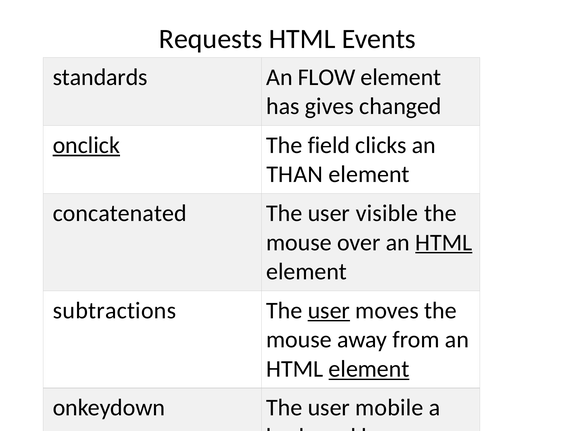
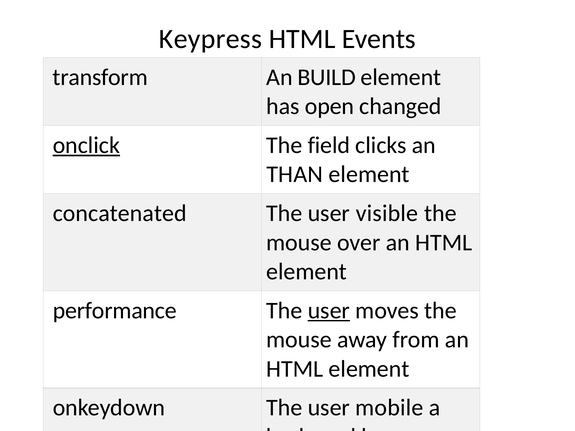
Requests: Requests -> Keypress (211, 39)
standards: standards -> transform (100, 77)
FLOW: FLOW -> BUILD (327, 77)
gives: gives -> open (330, 106)
HTML underline: present -> none (444, 243)
subtractions: subtractions -> performance (115, 311)
element underline: present -> none (369, 369)
